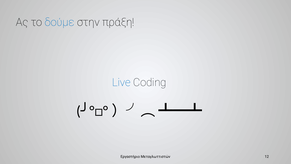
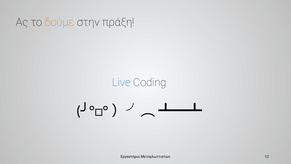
δούμε colour: blue -> orange (60, 22)
